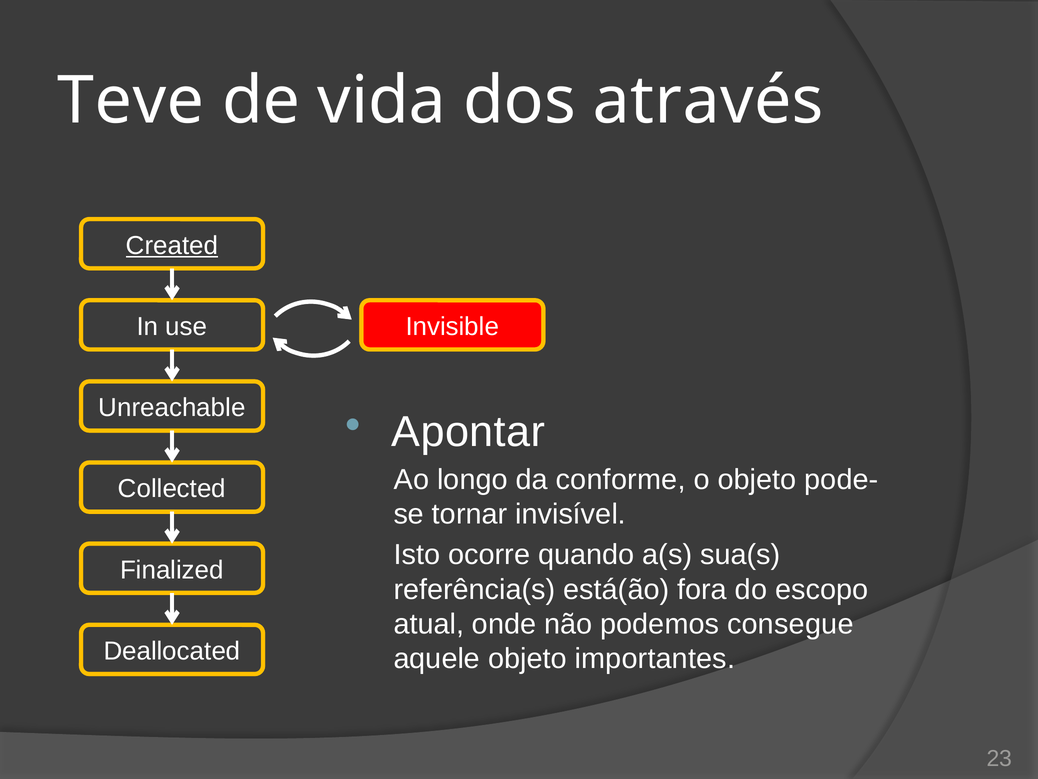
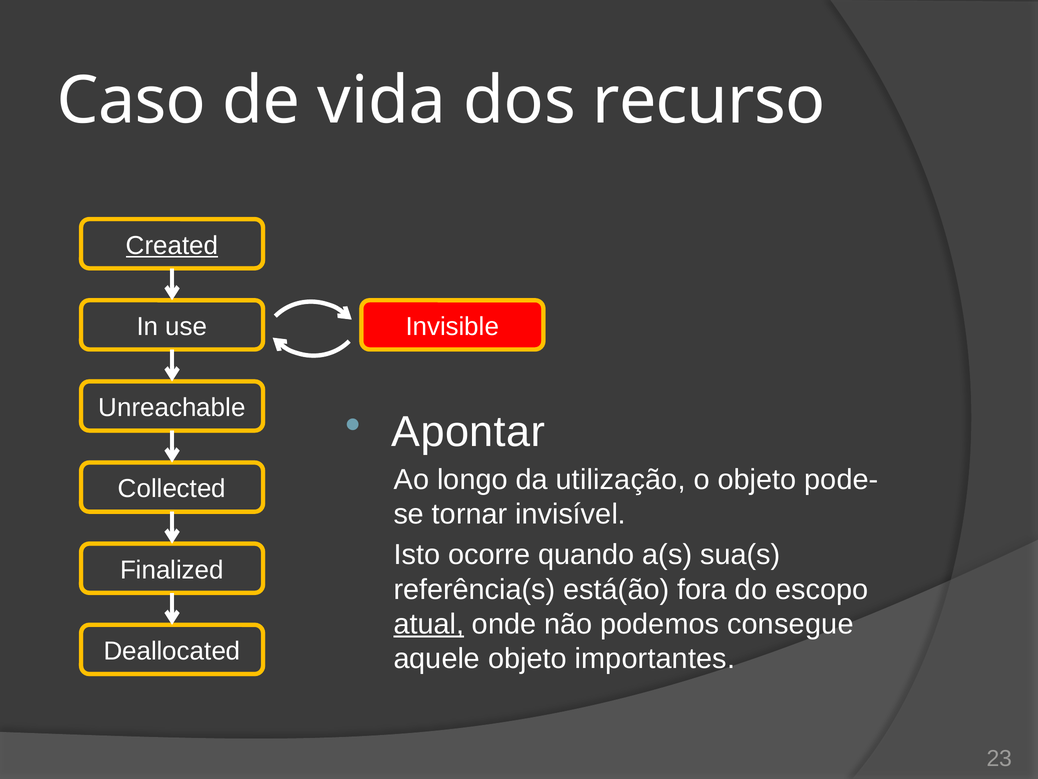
Teve: Teve -> Caso (131, 101)
através: através -> recurso (709, 101)
conforme: conforme -> utilização (621, 480)
atual underline: none -> present (429, 624)
